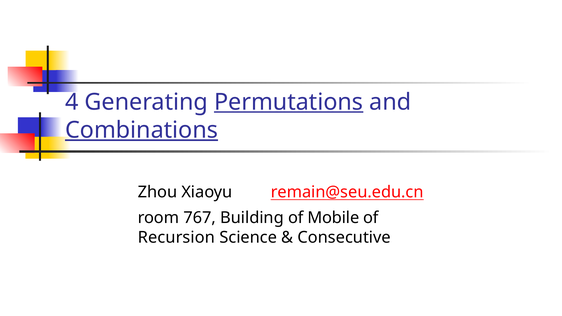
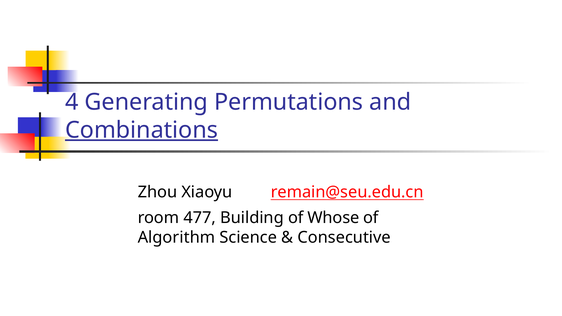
Permutations underline: present -> none (289, 102)
767: 767 -> 477 (200, 218)
Mobile: Mobile -> Whose (333, 218)
Recursion: Recursion -> Algorithm (176, 237)
